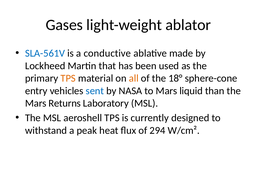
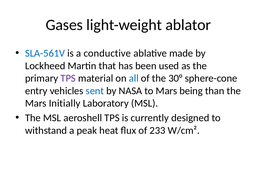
TPS colour: orange -> purple (68, 78)
all colour: orange -> blue (134, 78)
18°: 18° -> 30° (175, 78)
liquid: liquid -> being (191, 91)
Returns: Returns -> Initially (65, 103)
294: 294 -> 233 (157, 130)
